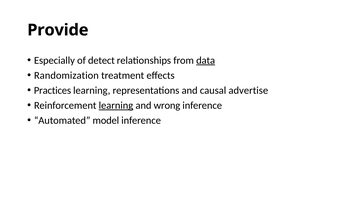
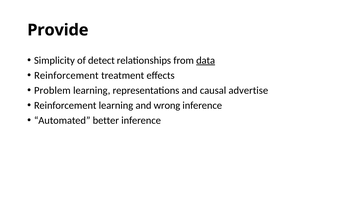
Especially: Especially -> Simplicity (54, 61)
Randomization: Randomization -> Reinforcement (66, 76)
Practices: Practices -> Problem (52, 91)
learning underline: present -> none (116, 106)
model: model -> better (106, 121)
